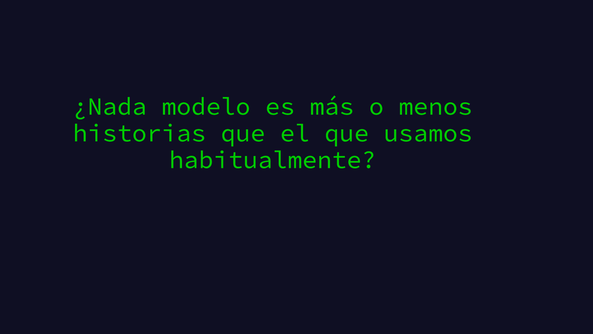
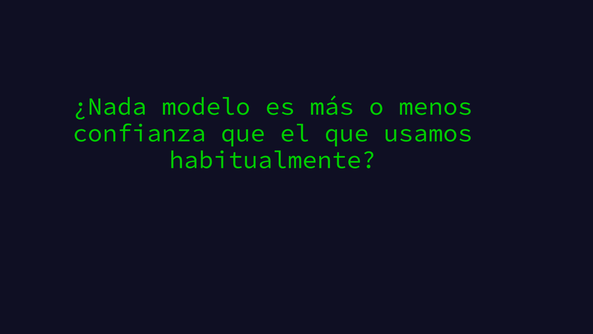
historias: historias -> confianza (139, 133)
